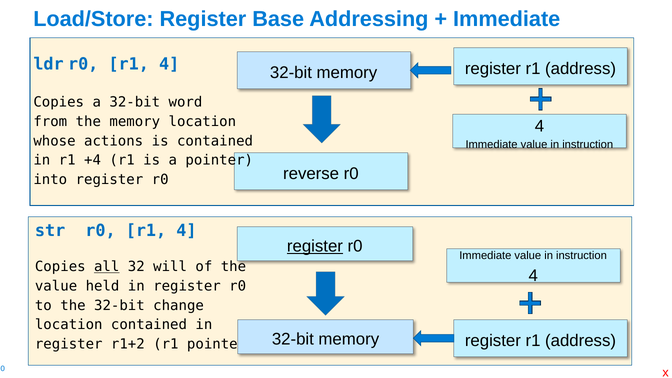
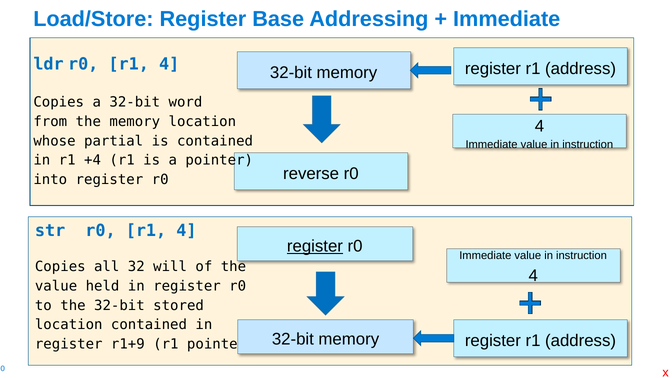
actions: actions -> partial (114, 141)
all underline: present -> none (107, 267)
change: change -> stored (179, 305)
r1+2: r1+2 -> r1+9 (128, 344)
